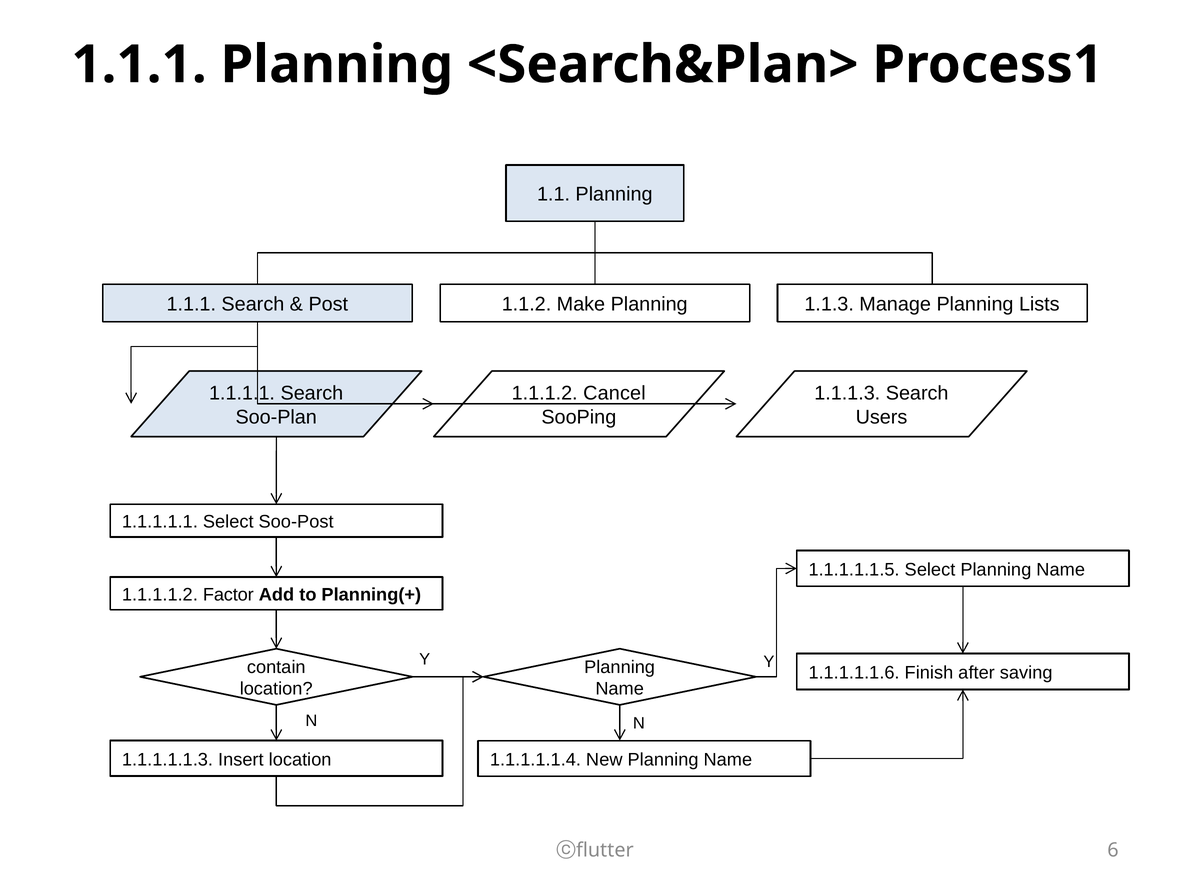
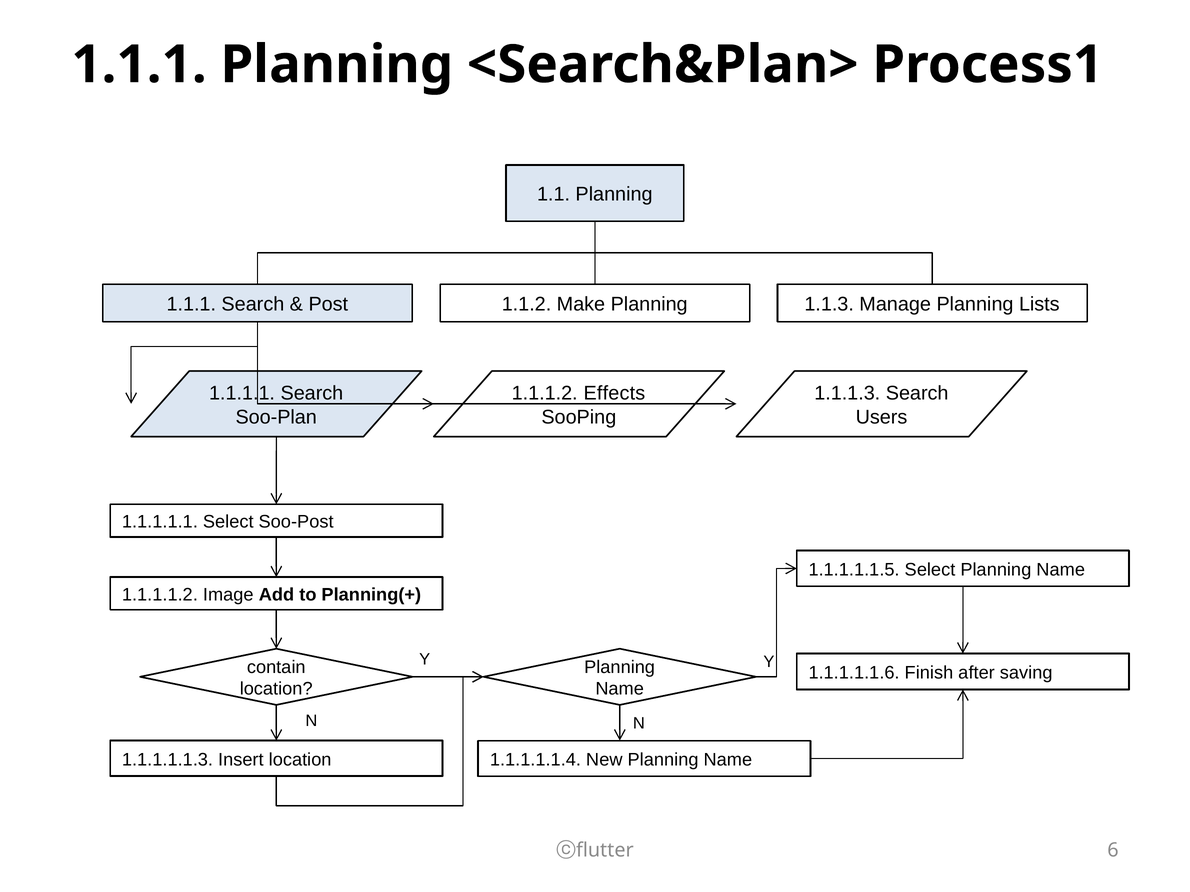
Cancel: Cancel -> Effects (614, 394)
Factor: Factor -> Image (228, 595)
